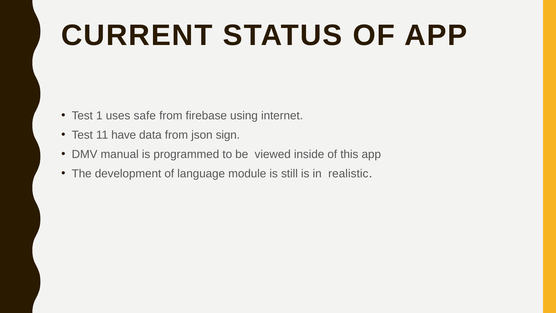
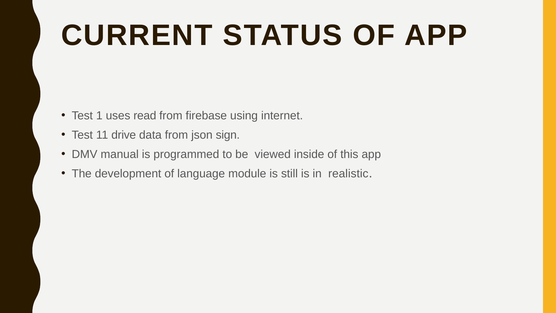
safe: safe -> read (145, 115)
have: have -> drive (124, 135)
